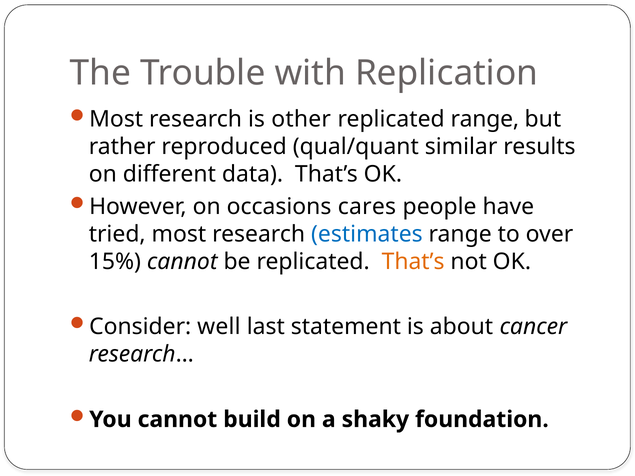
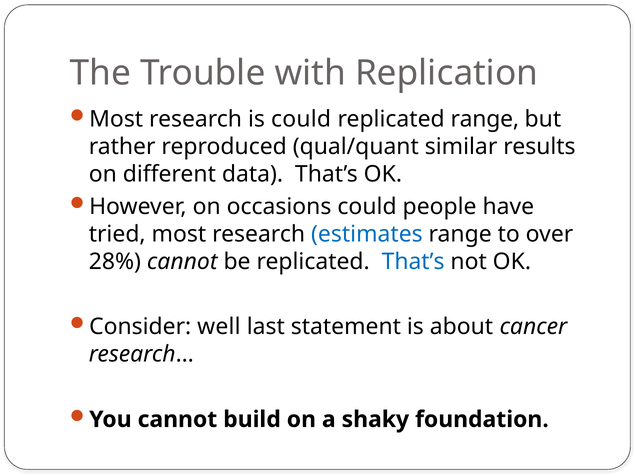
is other: other -> could (301, 119)
occasions cares: cares -> could (367, 207)
15%: 15% -> 28% (115, 262)
That’s colour: orange -> blue (413, 262)
